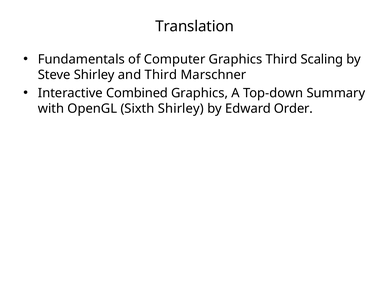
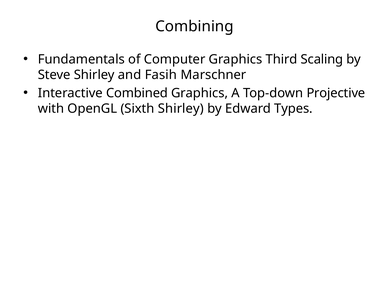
Translation: Translation -> Combining (195, 26)
and Third: Third -> Fasih (161, 75)
Summary: Summary -> Projective (336, 93)
Order: Order -> Types (293, 109)
